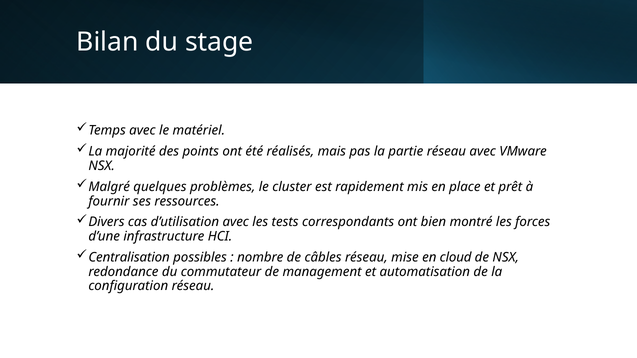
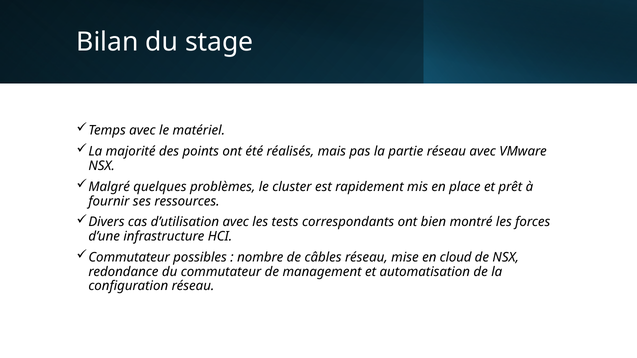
Centralisation: Centralisation -> Commutateur (129, 258)
